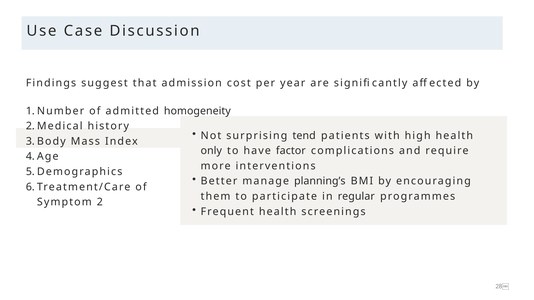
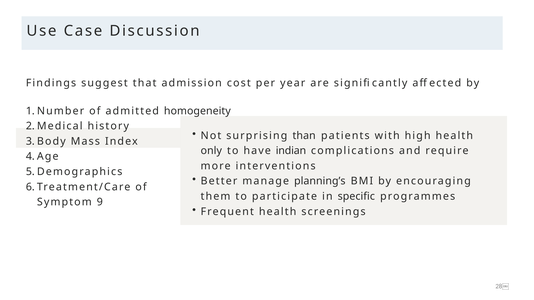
tend: tend -> than (304, 136)
factor: factor -> indian (291, 151)
regular: regular -> specific (356, 197)
2: 2 -> 9 (100, 202)
